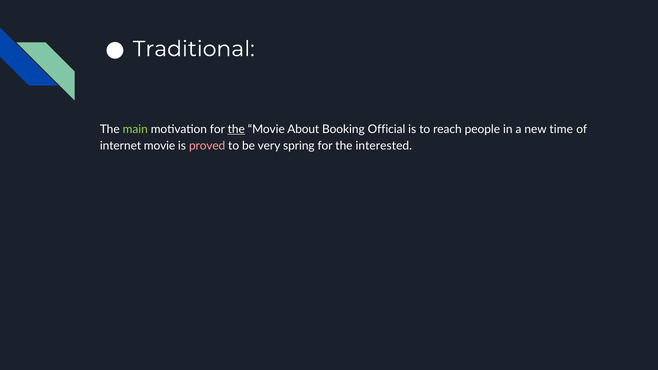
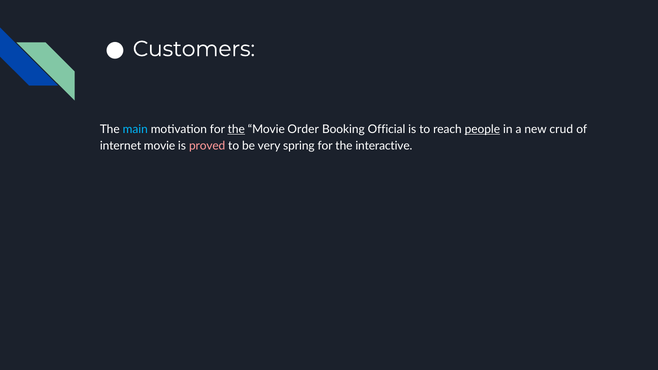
Traditional: Traditional -> Customers (194, 49)
main colour: light green -> light blue (135, 129)
About: About -> Order (303, 129)
people underline: none -> present (482, 129)
time: time -> crud (561, 129)
interested: interested -> interactive (384, 146)
